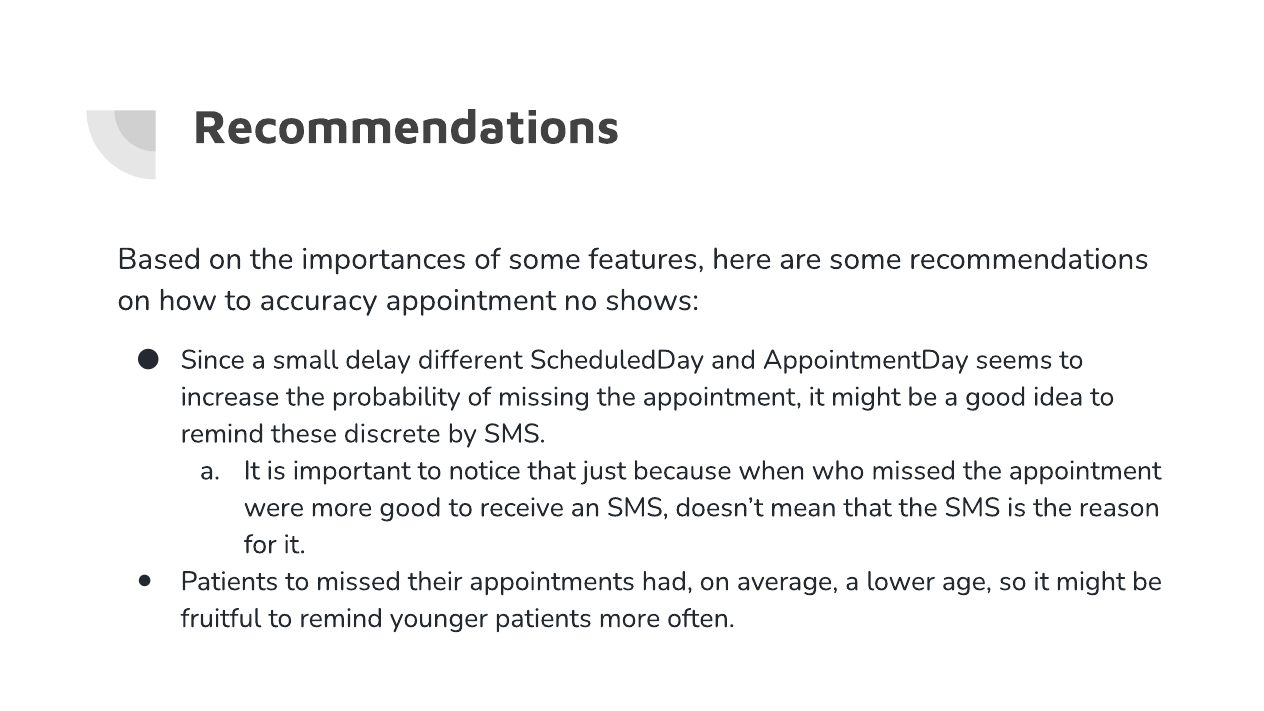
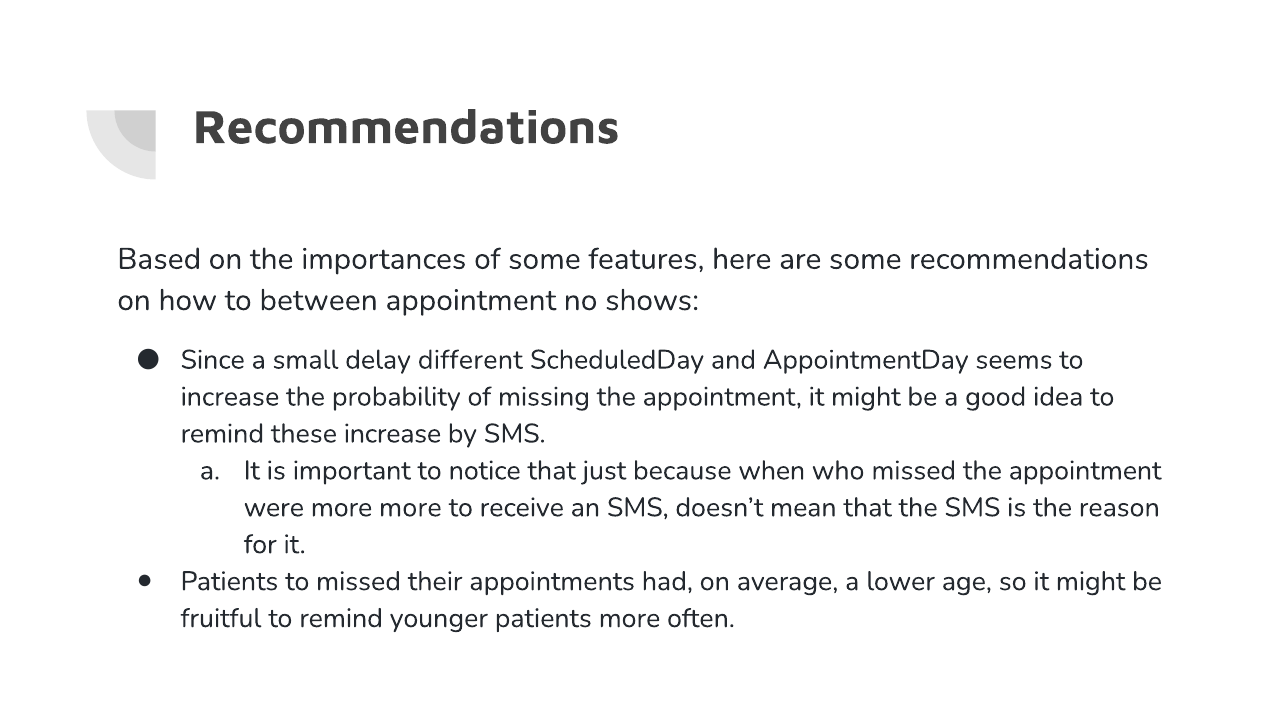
accuracy: accuracy -> between (319, 300)
these discrete: discrete -> increase (392, 434)
more good: good -> more (410, 507)
